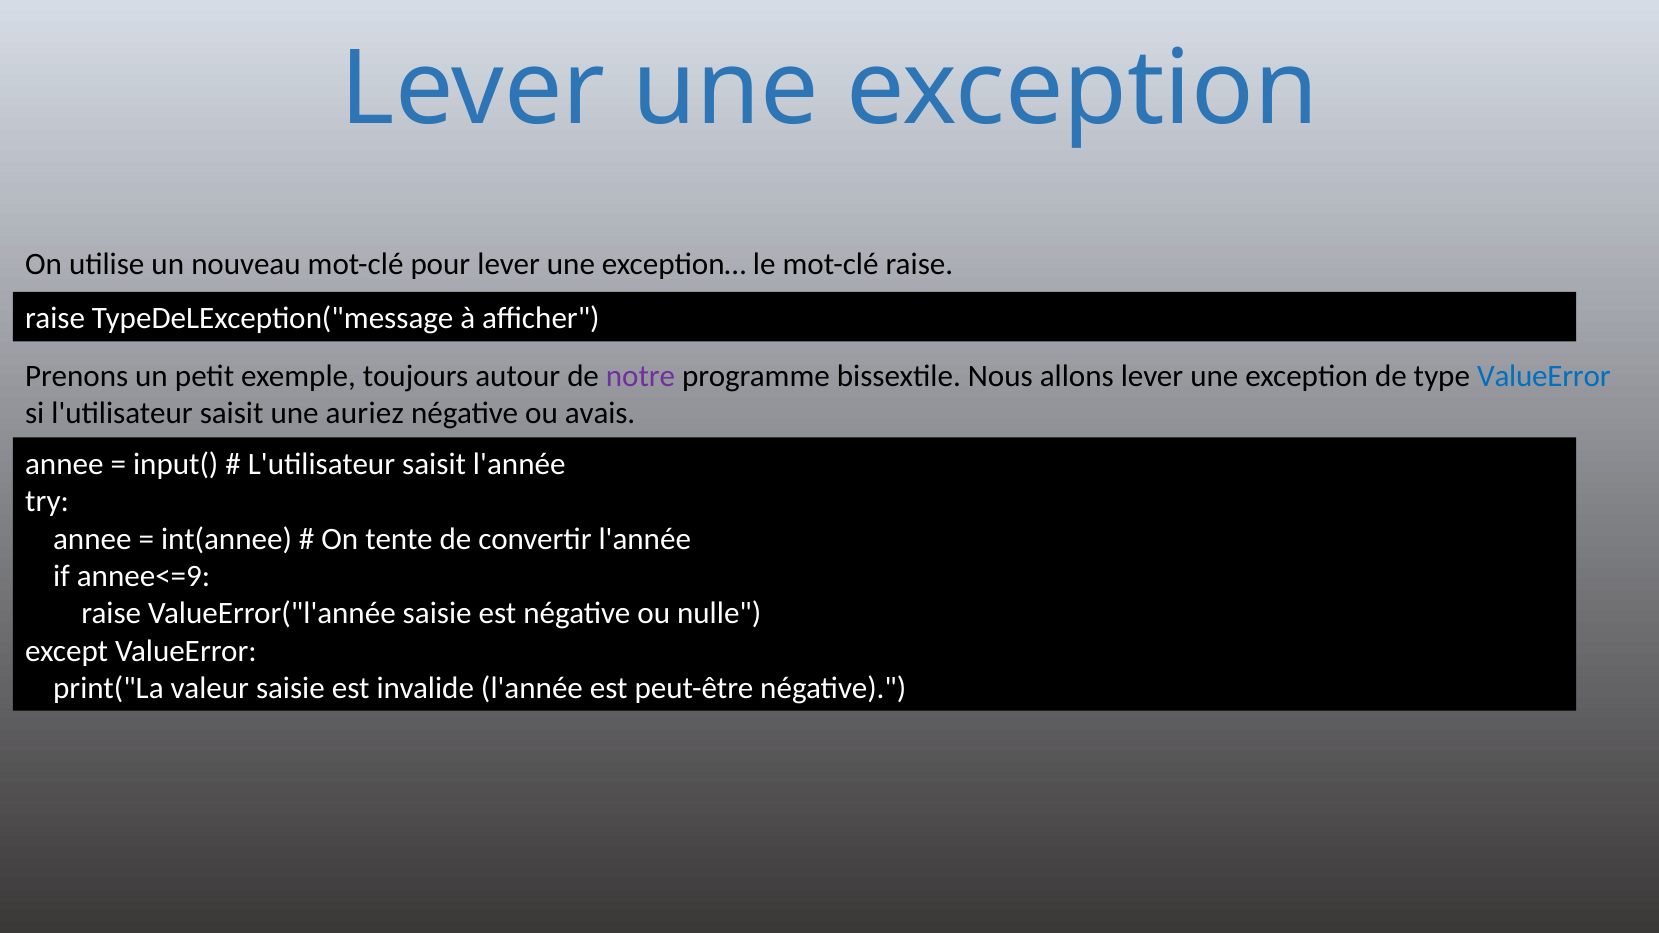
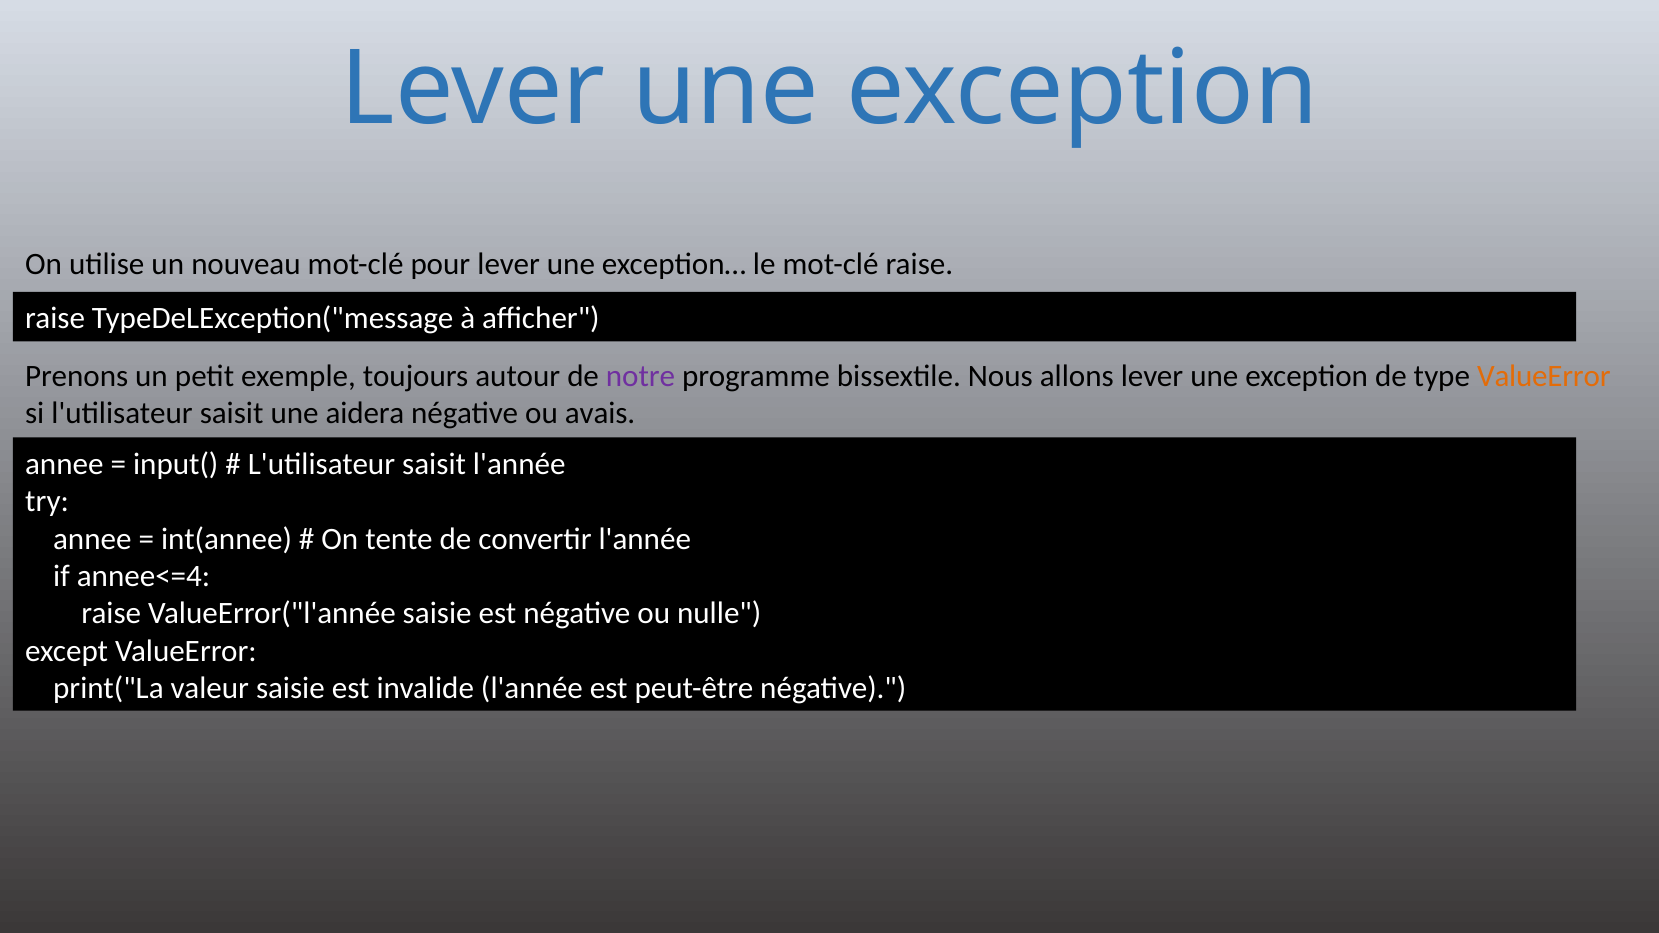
ValueError colour: blue -> orange (1544, 376)
auriez: auriez -> aidera (365, 414)
annee<=9: annee<=9 -> annee<=4 (144, 576)
